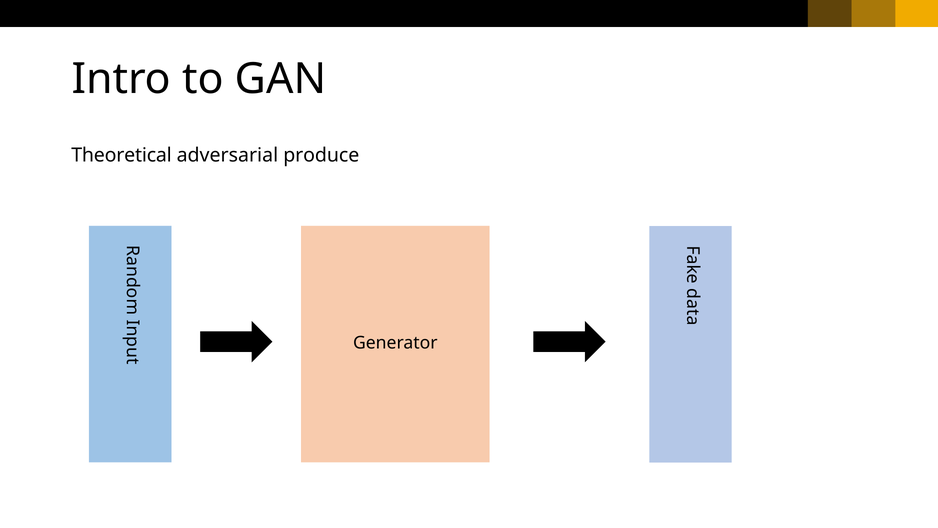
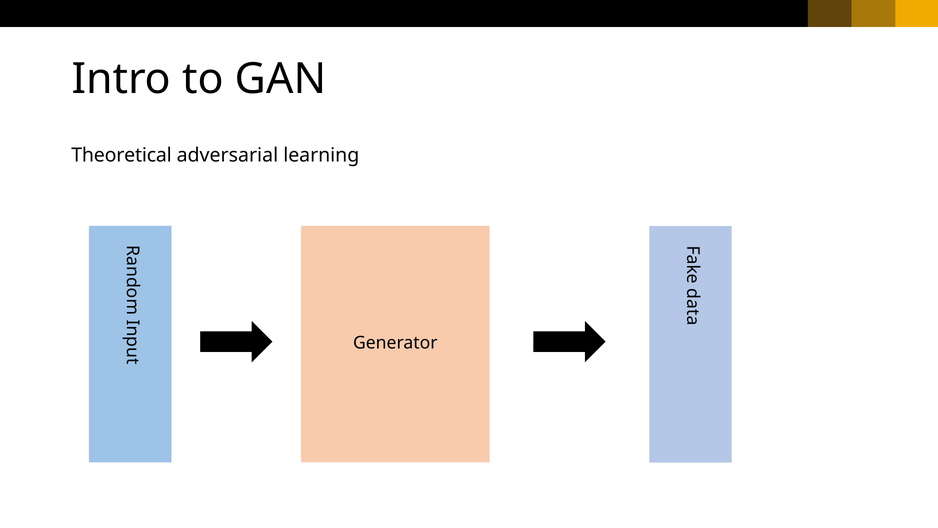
produce: produce -> learning (321, 155)
